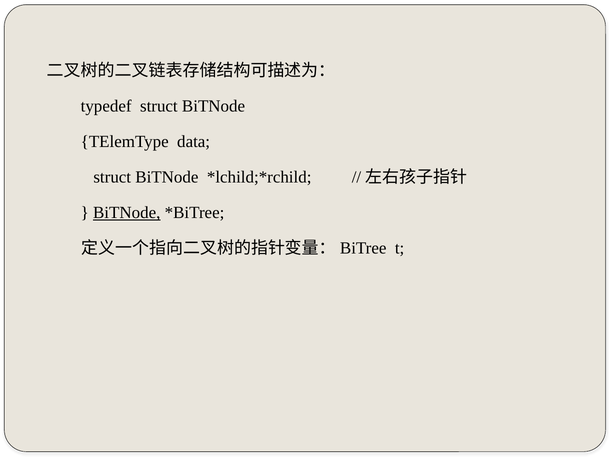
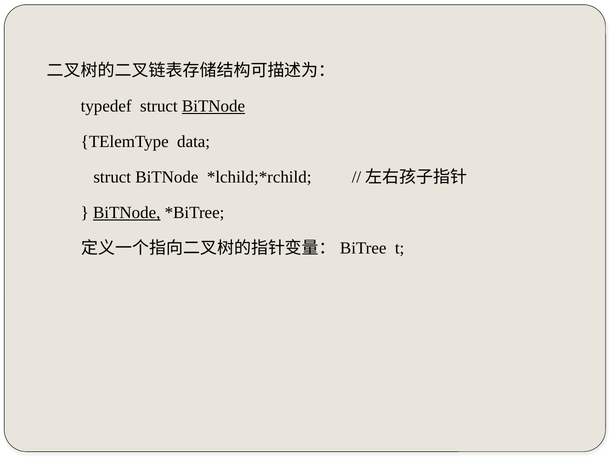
BiTNode underline: none -> present (214, 106)
